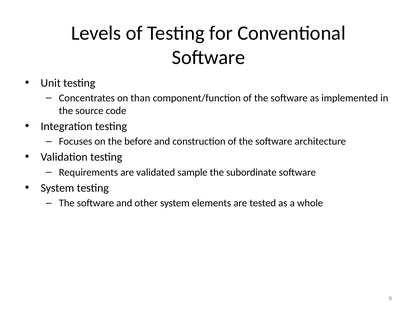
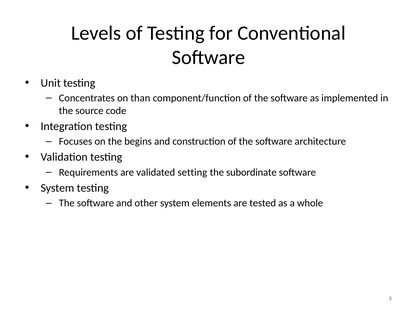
before: before -> begins (138, 141)
sample: sample -> setting (192, 172)
